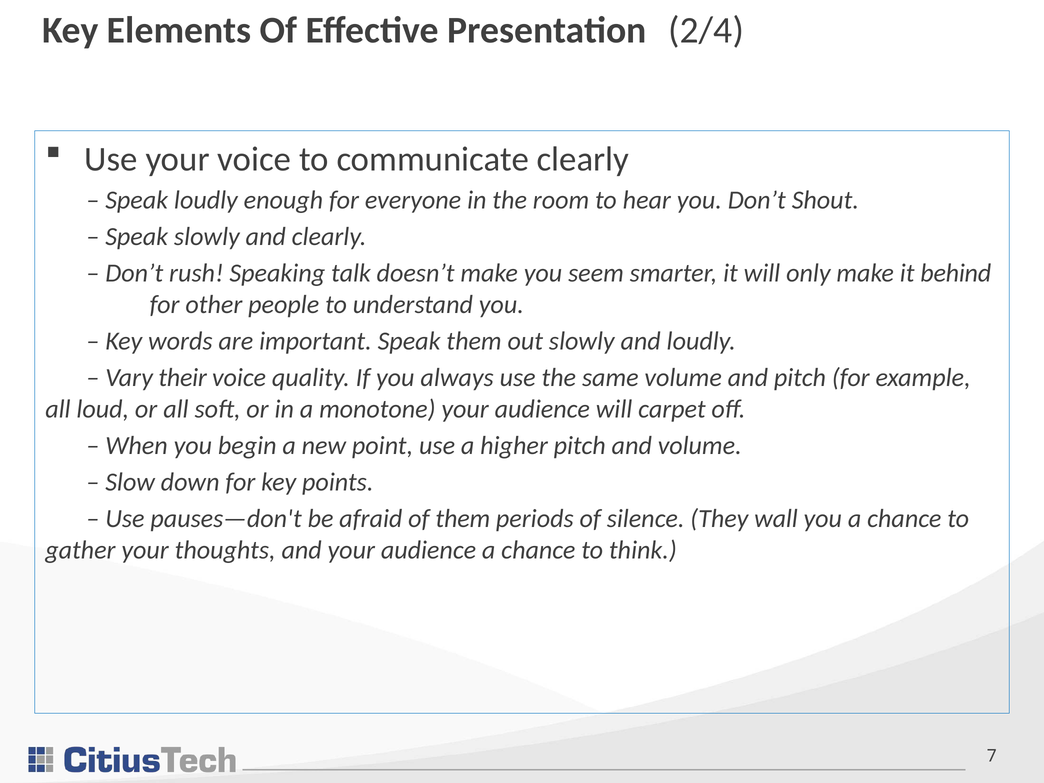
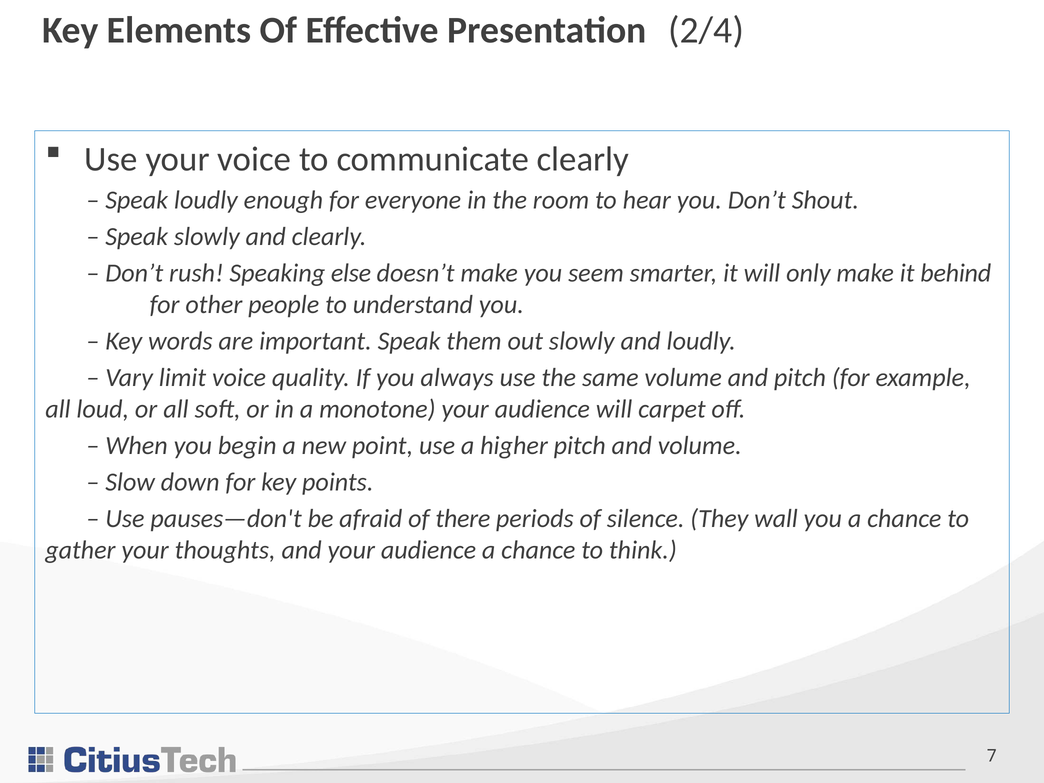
talk: talk -> else (351, 273)
their: their -> limit (183, 378)
of them: them -> there (463, 519)
